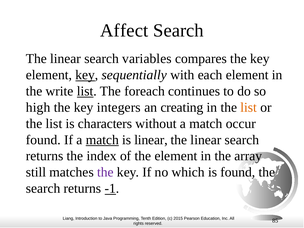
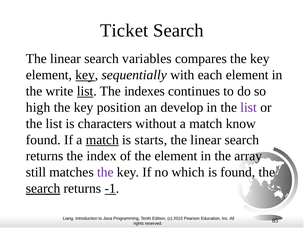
Affect: Affect -> Ticket (124, 30)
foreach: foreach -> indexes (145, 91)
integers: integers -> position (119, 107)
creating: creating -> develop (182, 107)
list colour: orange -> purple (249, 107)
occur: occur -> know (241, 124)
is linear: linear -> starts (151, 140)
search underline: none -> present (43, 188)
